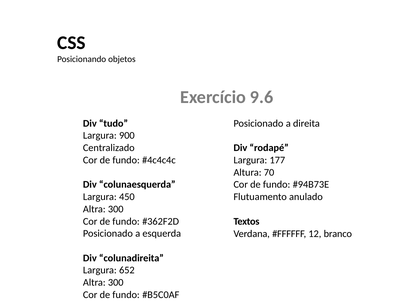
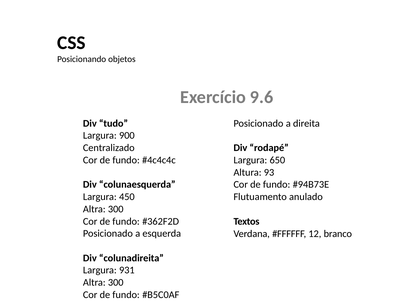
177: 177 -> 650 (277, 160)
70: 70 -> 93 (269, 173)
652: 652 -> 931 (127, 271)
